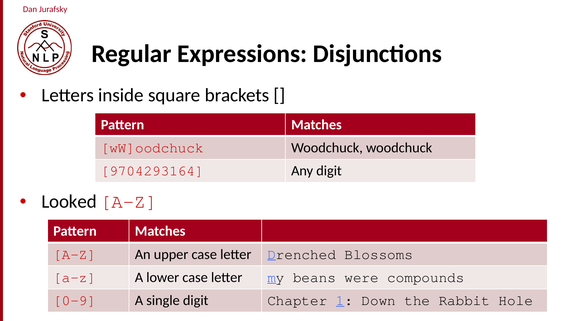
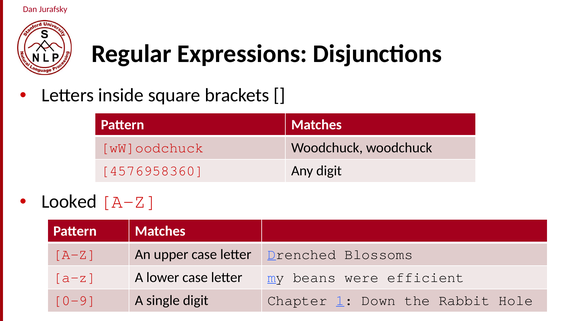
9704293164: 9704293164 -> 4576958360 (152, 171)
compounds: compounds -> efficient (426, 278)
